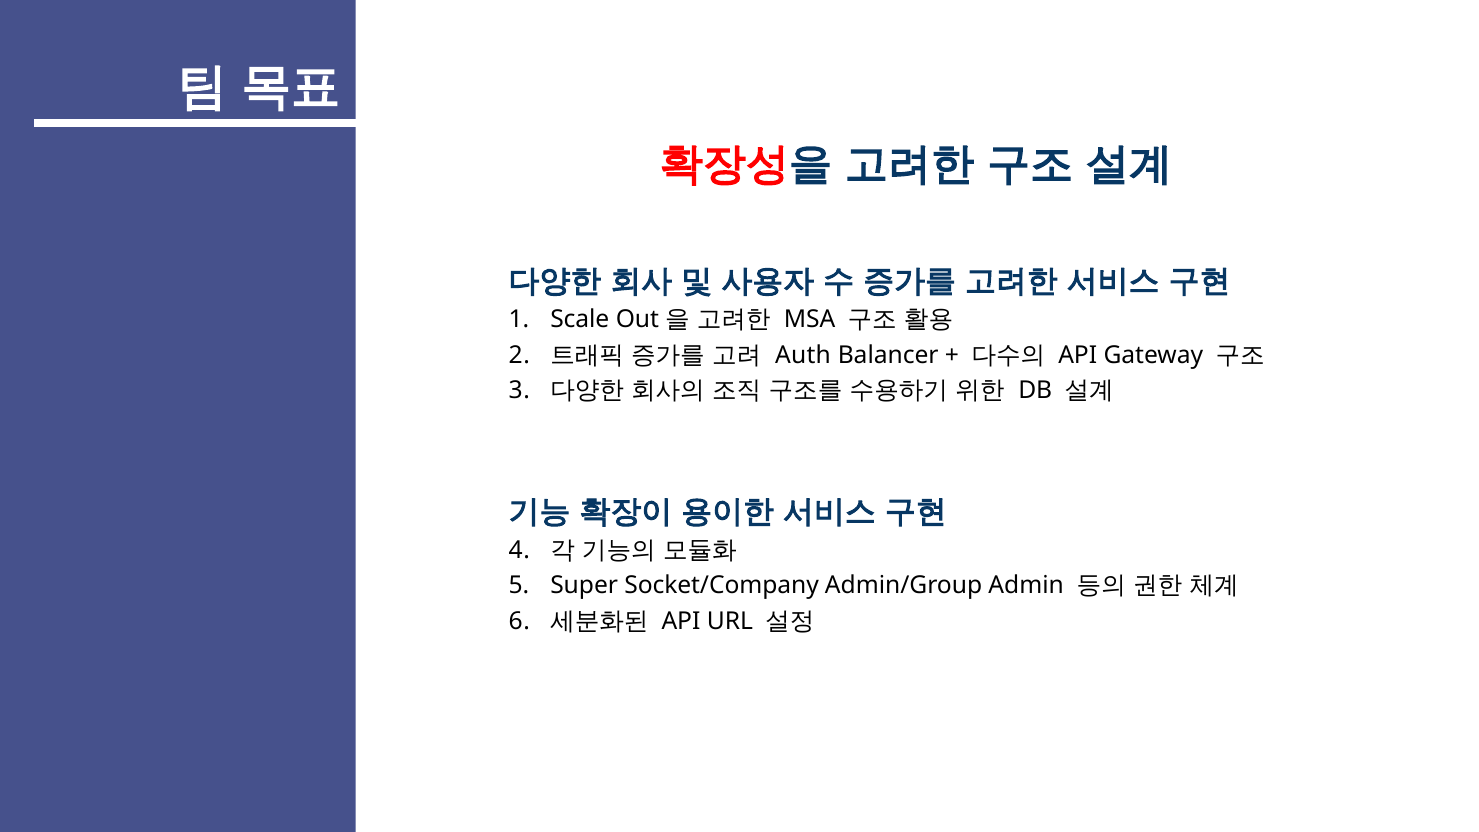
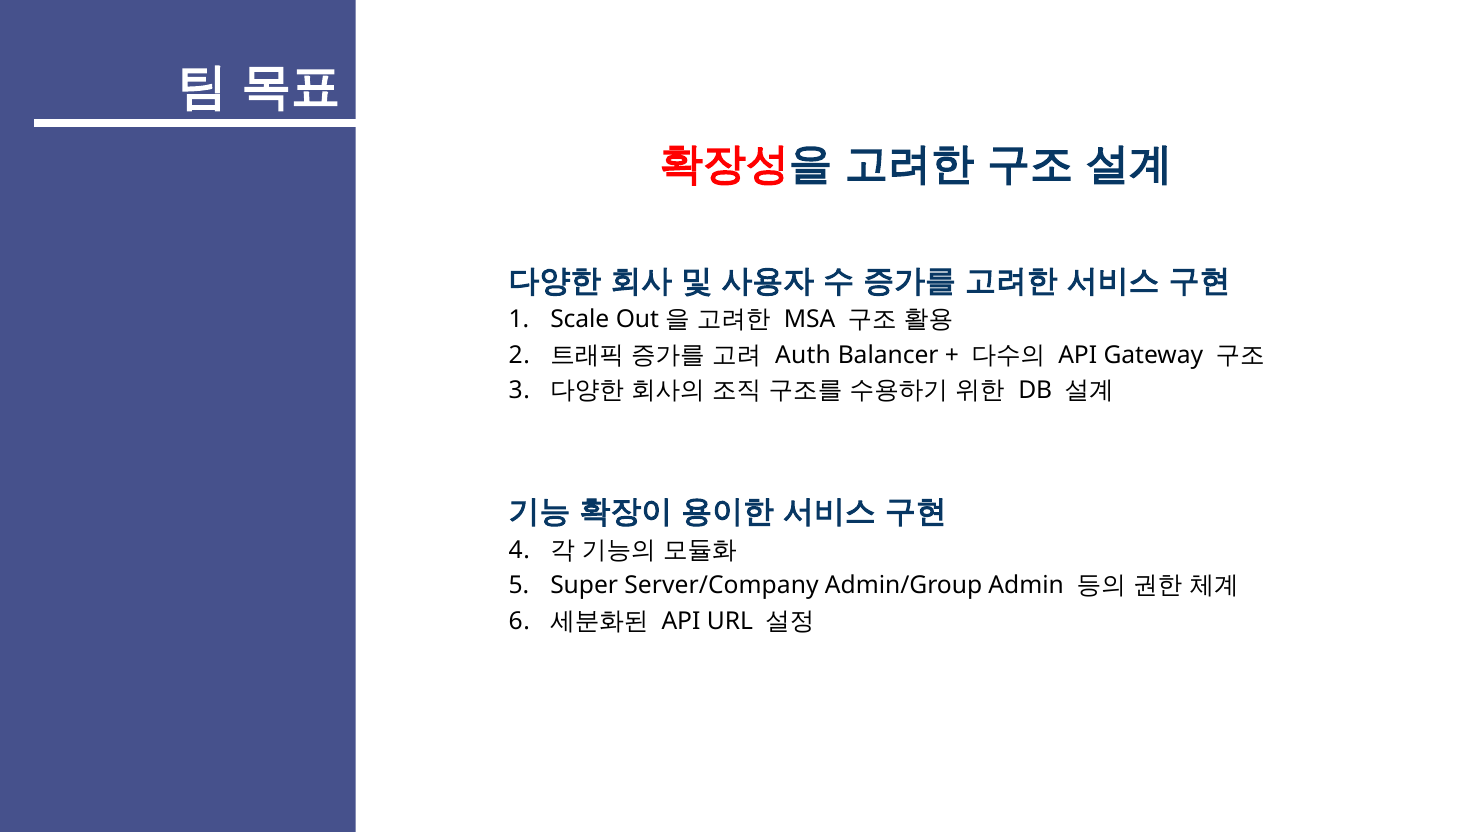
Socket/Company: Socket/Company -> Server/Company (721, 586)
